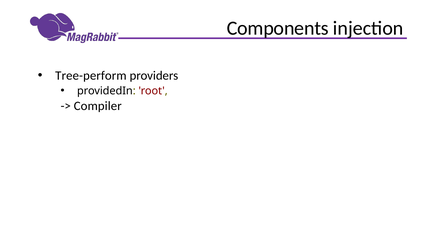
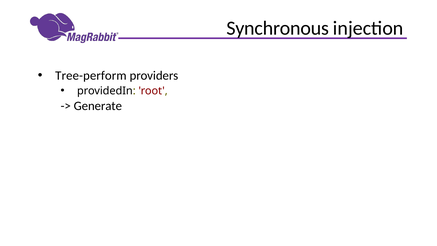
Components: Components -> Synchronous (278, 28)
Compiler: Compiler -> Generate (98, 106)
